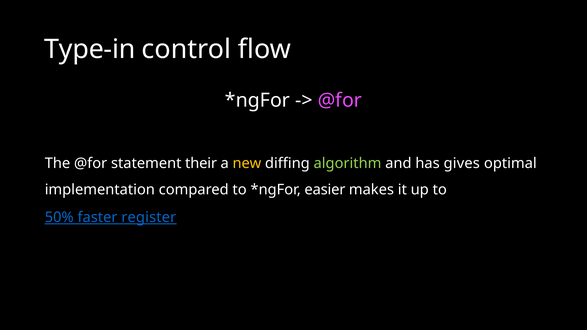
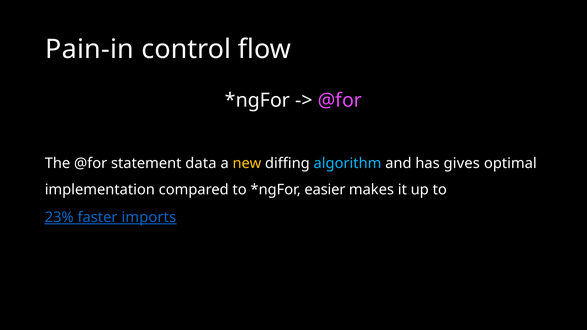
Type-in: Type-in -> Pain-in (90, 49)
their: their -> data (201, 163)
algorithm colour: light green -> light blue (347, 163)
50%: 50% -> 23% (59, 217)
register: register -> imports (149, 217)
